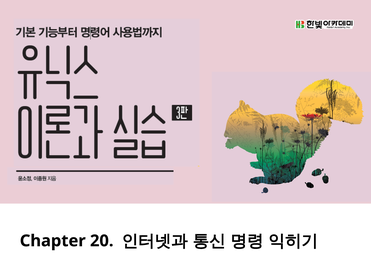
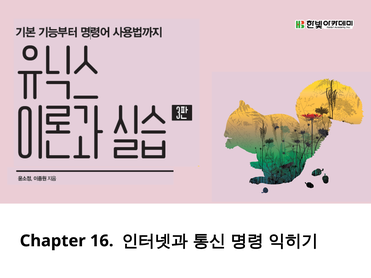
20: 20 -> 16 (102, 241)
